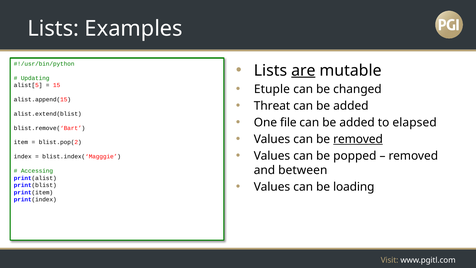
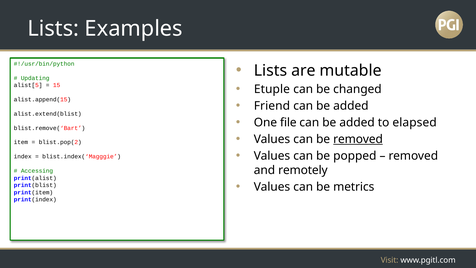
are underline: present -> none (303, 70)
Threat: Threat -> Friend (272, 106)
between: between -> remotely (303, 170)
loading: loading -> metrics (354, 187)
